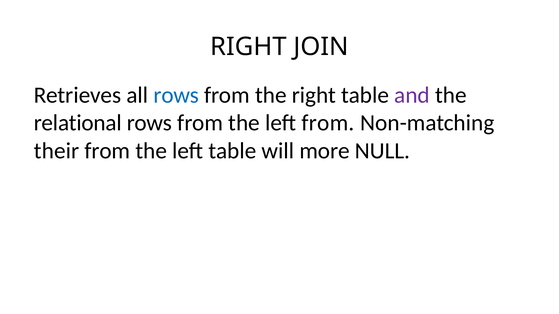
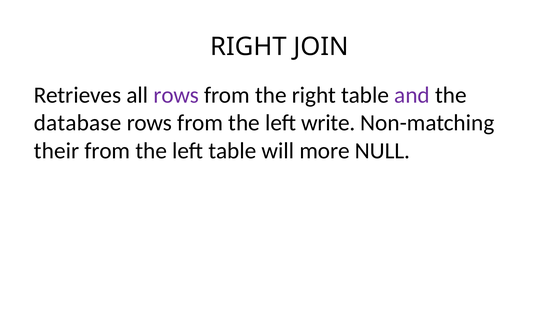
rows colour: blue -> purple (176, 95)
relational: relational -> database (78, 123)
left from: from -> write (328, 123)
